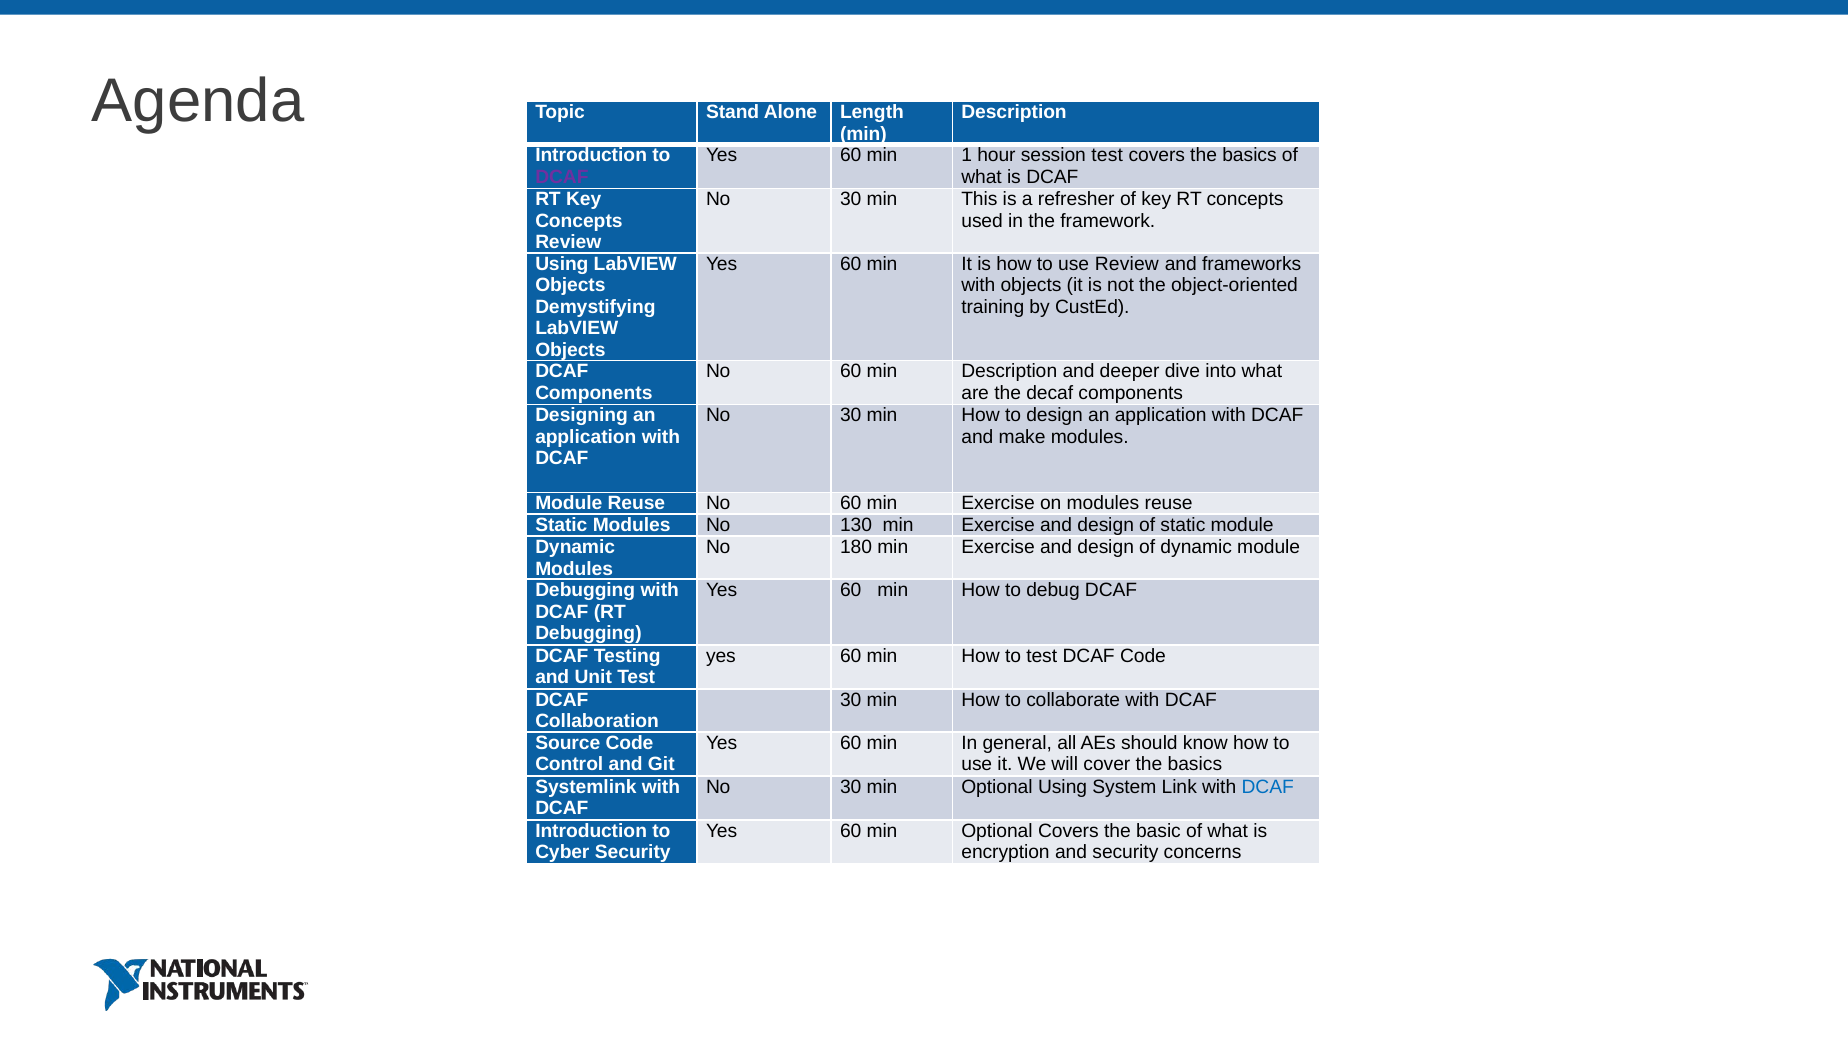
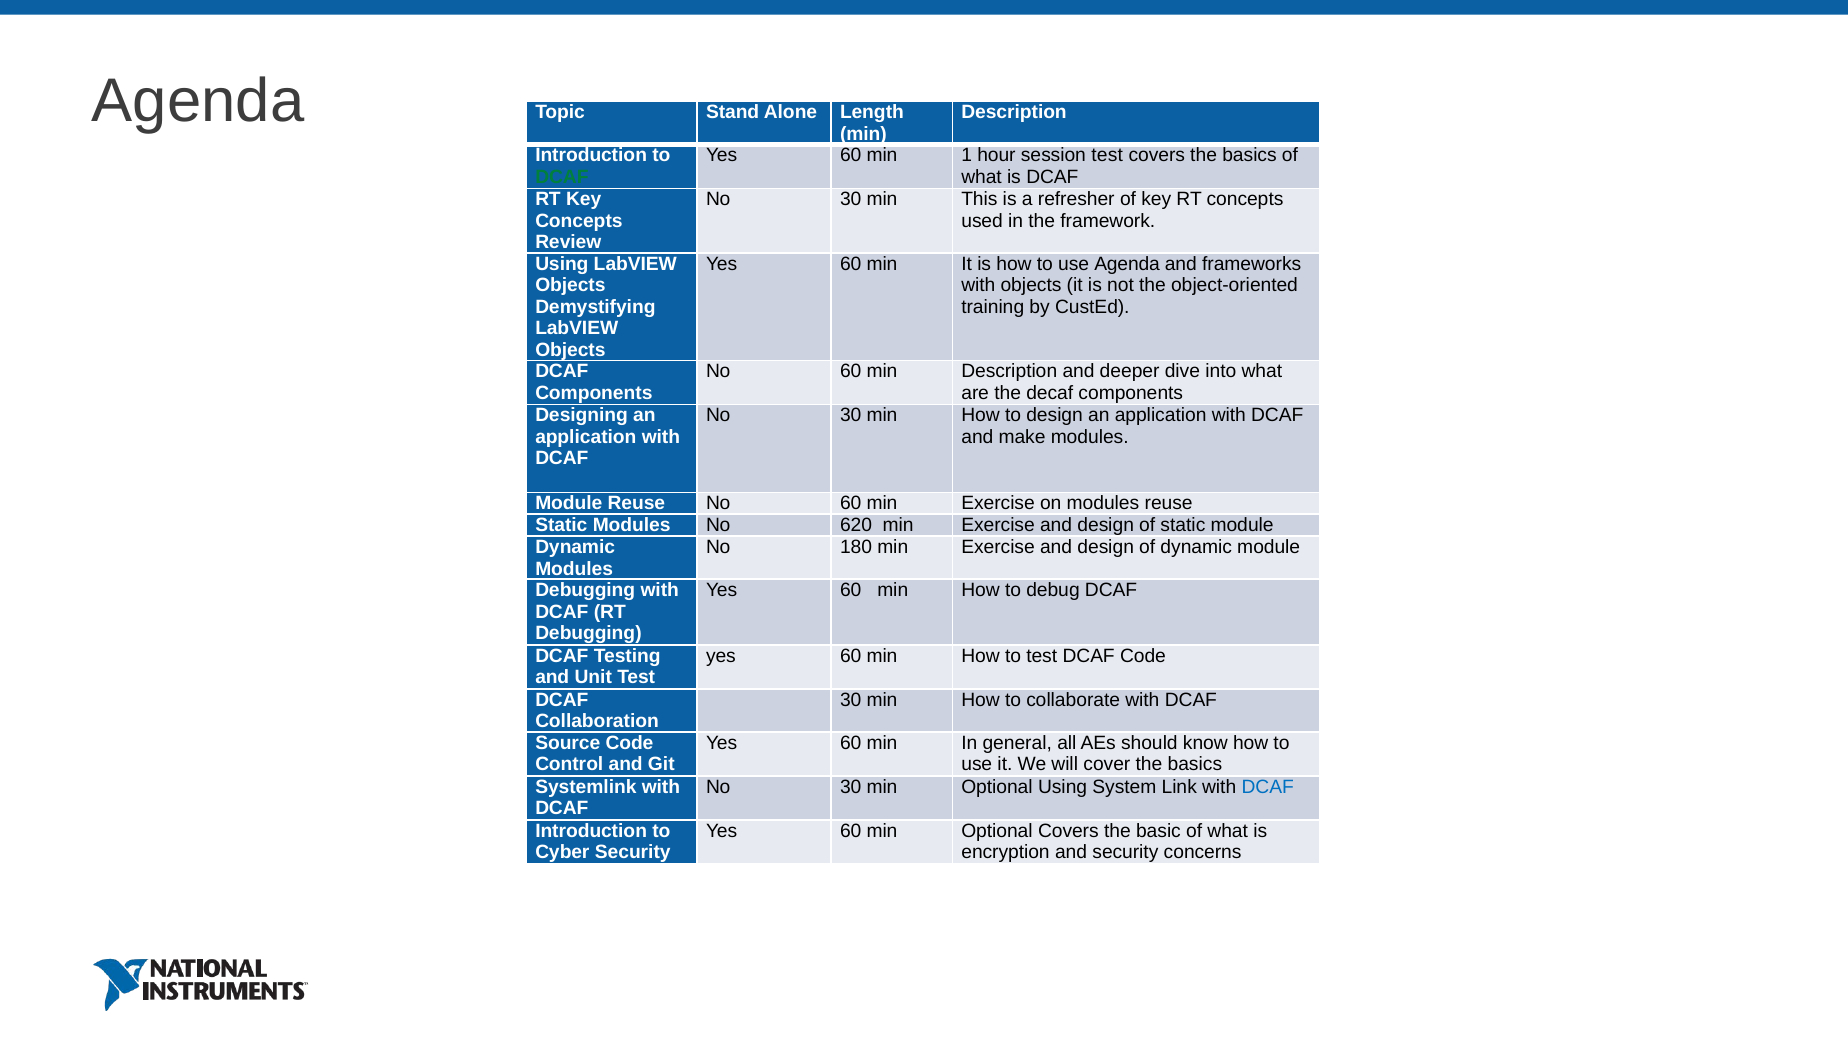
DCAF colour: purple -> green (562, 177)
use Review: Review -> Agenda (1127, 264)
130: 130 -> 620 (856, 526)
